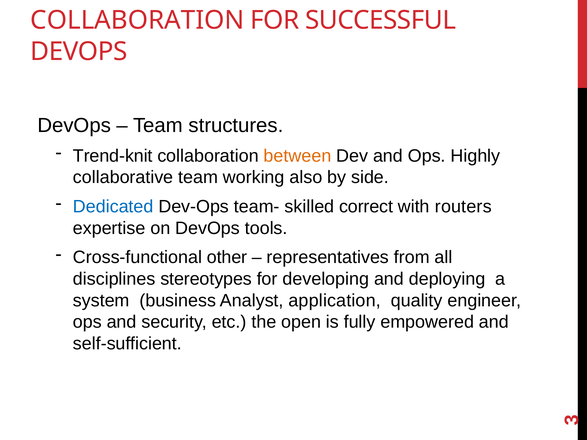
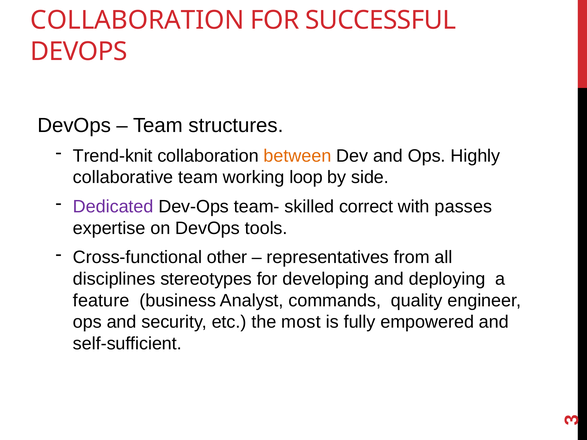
also: also -> loop (306, 177)
Dedicated colour: blue -> purple (113, 207)
routers: routers -> passes (463, 207)
system: system -> feature (101, 301)
application: application -> commands (335, 301)
open: open -> most (301, 322)
